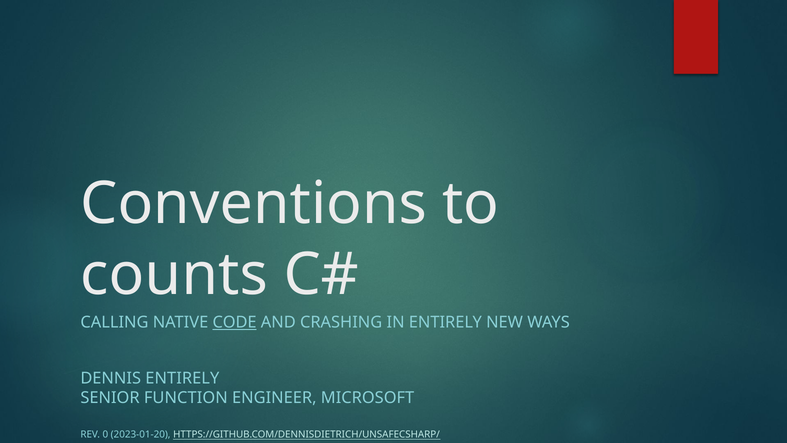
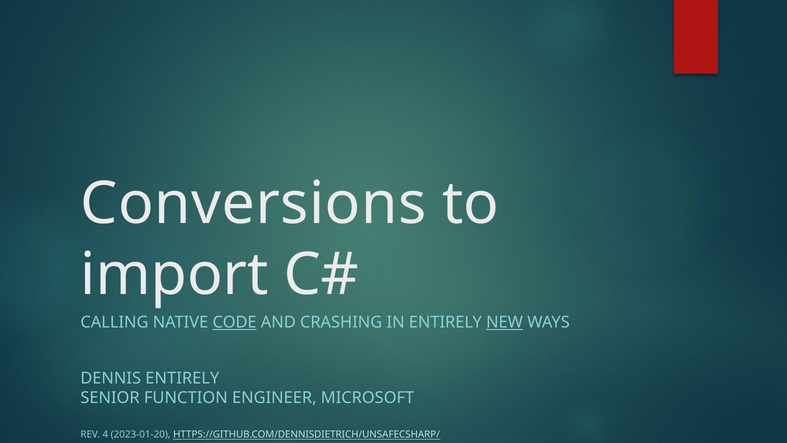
Conventions: Conventions -> Conversions (253, 204)
counts: counts -> import (174, 274)
NEW underline: none -> present (505, 322)
0: 0 -> 4 (105, 434)
